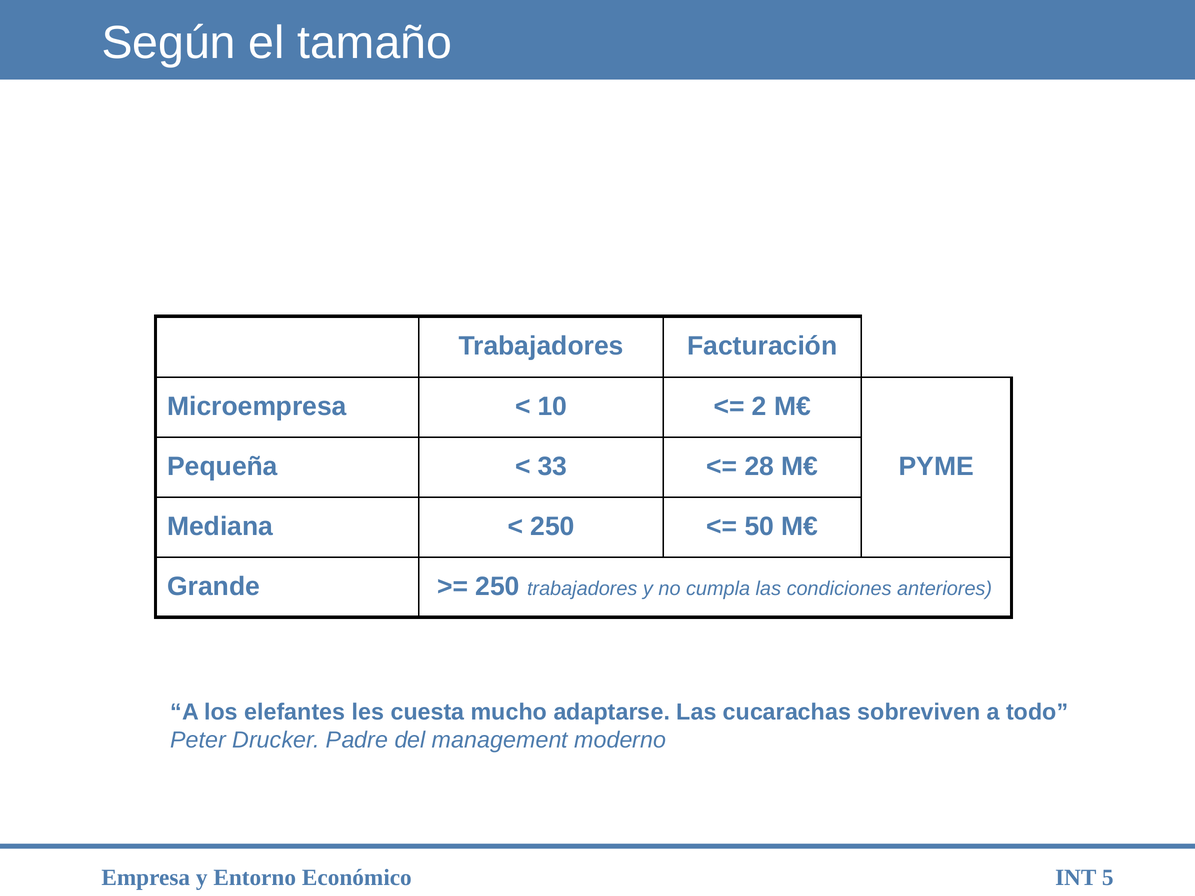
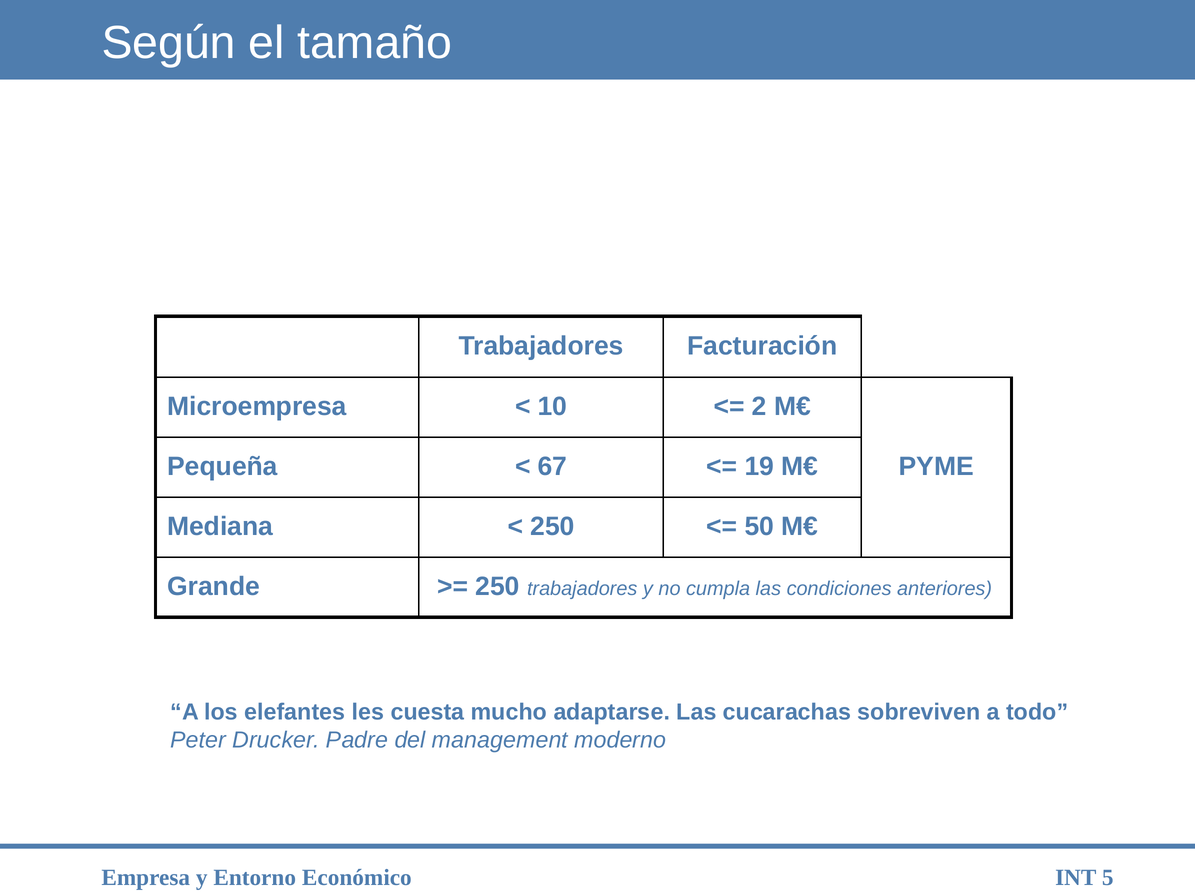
33: 33 -> 67 (552, 467)
28: 28 -> 19 (759, 467)
